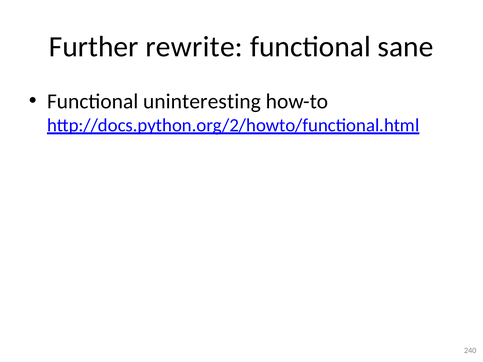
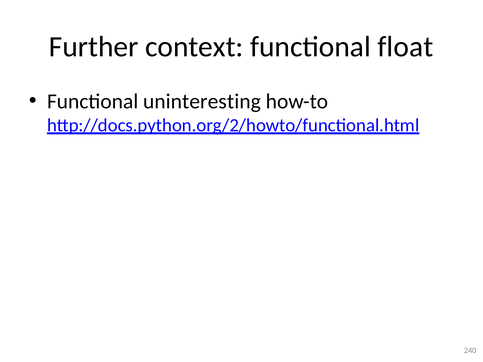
rewrite: rewrite -> context (194, 47)
sane: sane -> float (405, 47)
